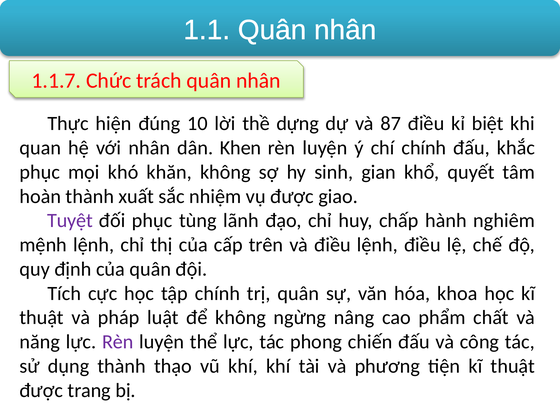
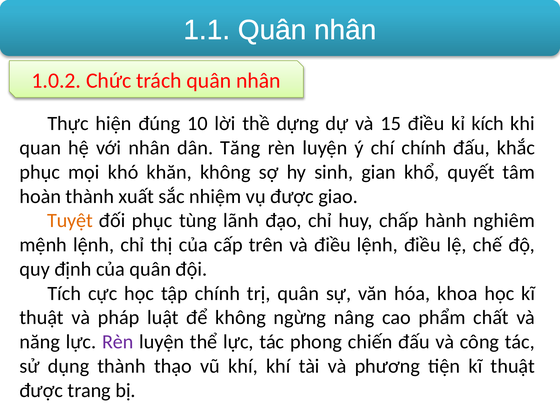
1.1.7: 1.1.7 -> 1.0.2 (56, 81)
87: 87 -> 15 (391, 124)
biệt: biệt -> kích (488, 124)
Khen: Khen -> Tăng (240, 148)
Tuyệt colour: purple -> orange (70, 221)
